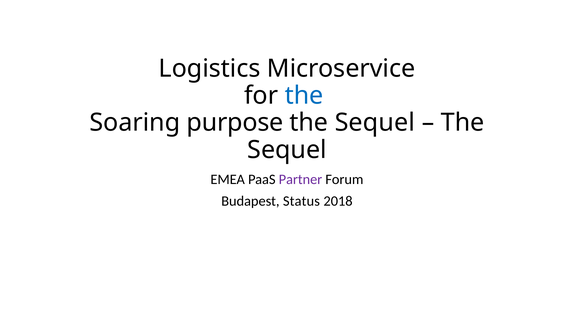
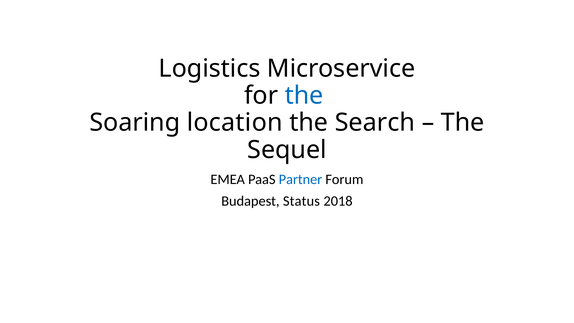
purpose: purpose -> location (235, 123)
Sequel: Sequel -> Search (375, 123)
Partner colour: purple -> blue (300, 179)
